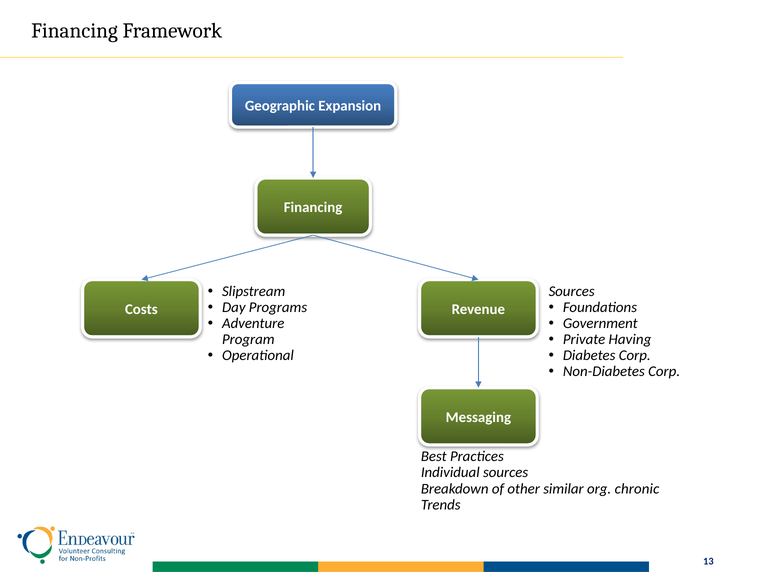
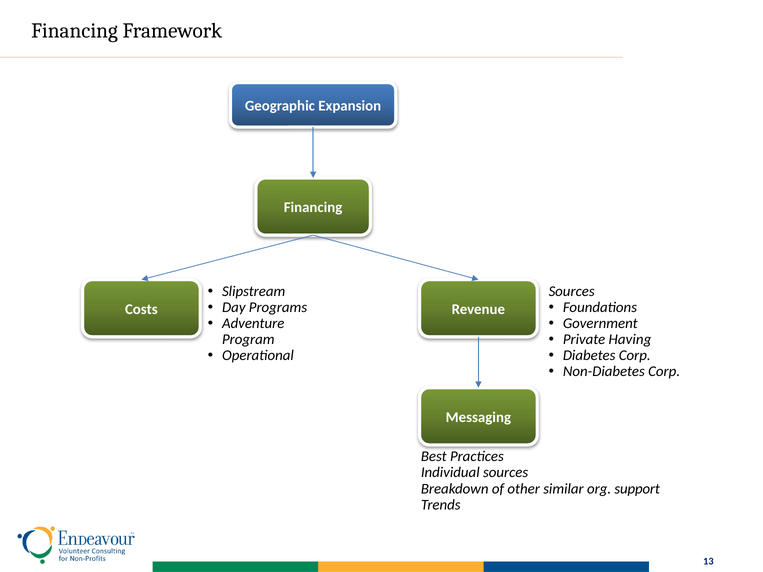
chronic: chronic -> support (637, 489)
